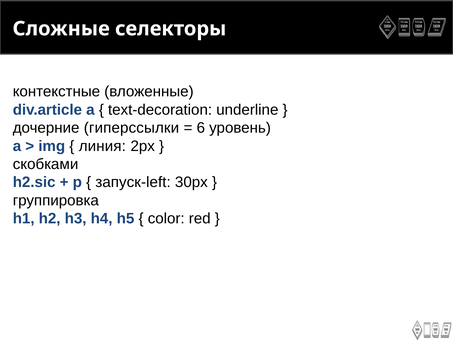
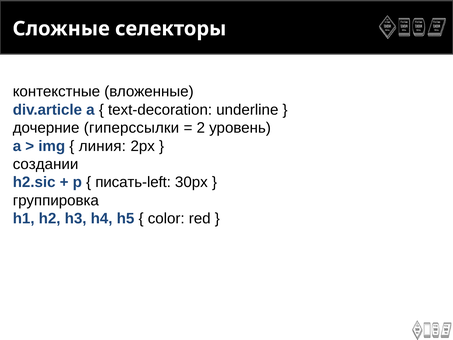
6: 6 -> 2 (201, 128)
скобками: скобками -> создании (46, 164)
запуск-left: запуск-left -> писать-left (133, 182)
